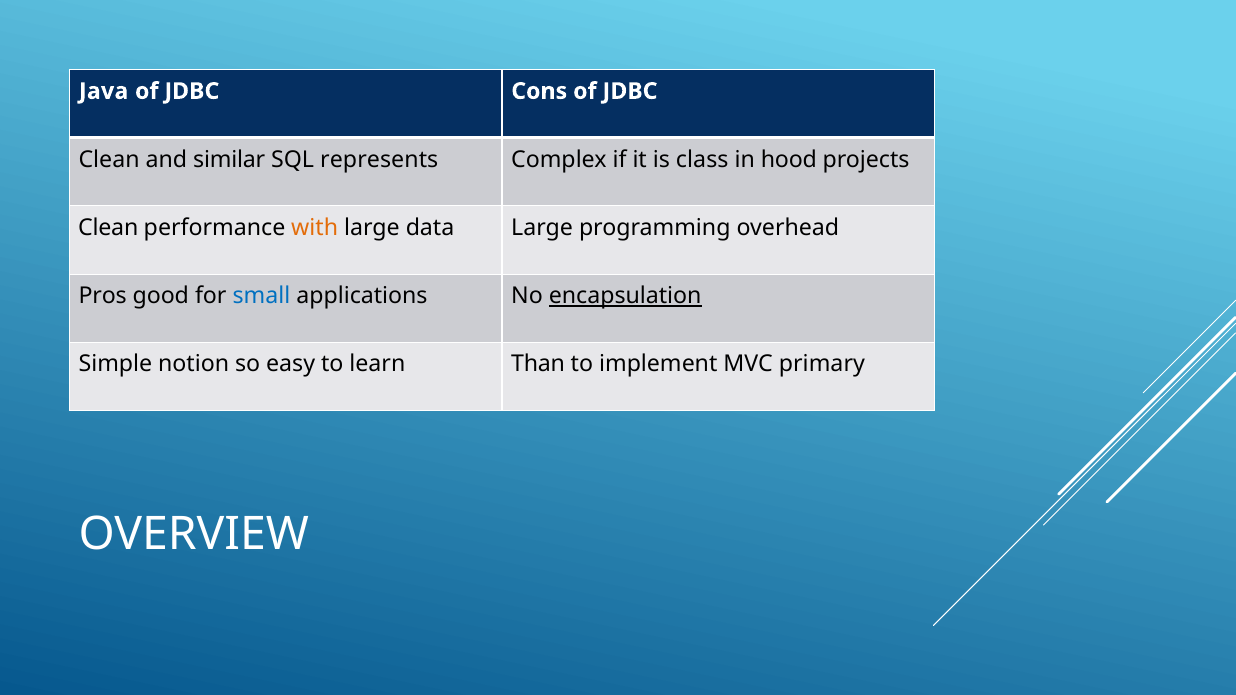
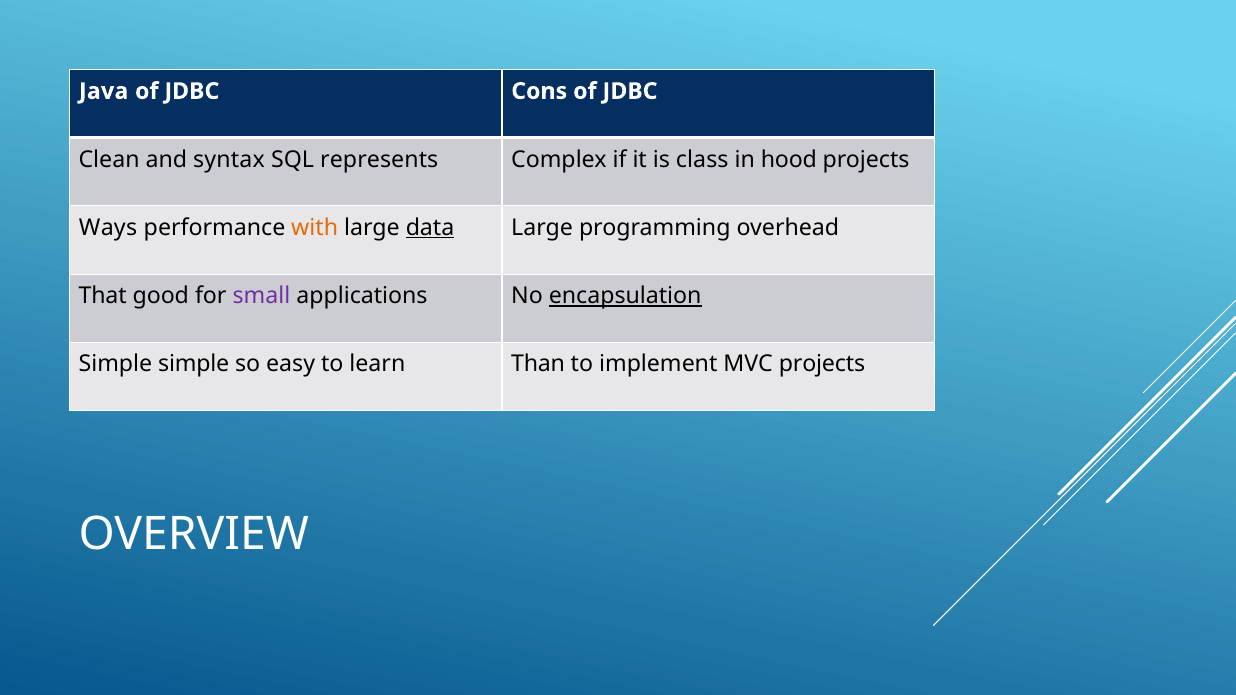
similar: similar -> syntax (229, 159)
Clean: Clean -> Ways (108, 228)
data underline: none -> present (430, 228)
Pros: Pros -> That (103, 296)
small colour: blue -> purple (261, 296)
Simple notion: notion -> simple (194, 364)
MVC primary: primary -> projects (822, 364)
